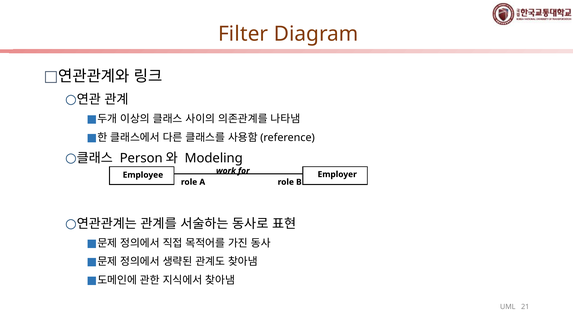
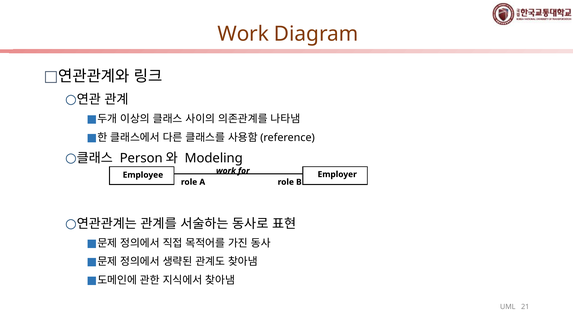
Filter: Filter -> Work (243, 34)
